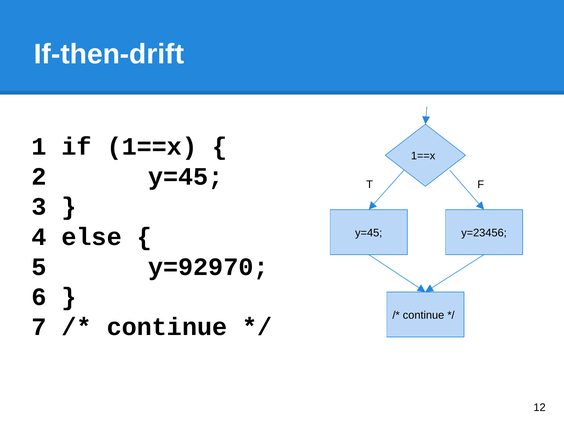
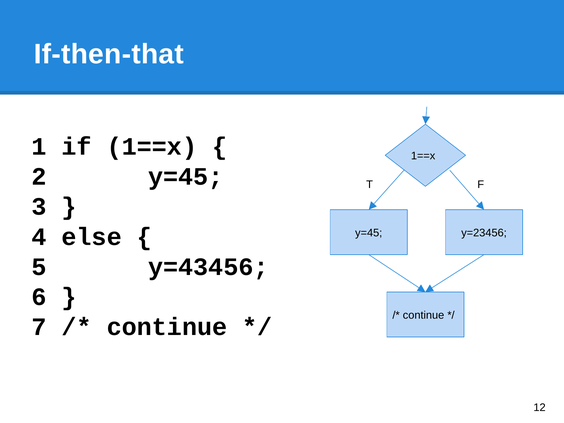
If-then-drift: If-then-drift -> If-then-that (109, 54)
y=92970: y=92970 -> y=43456 (208, 267)
